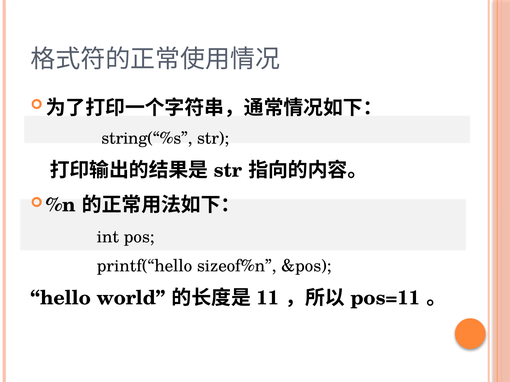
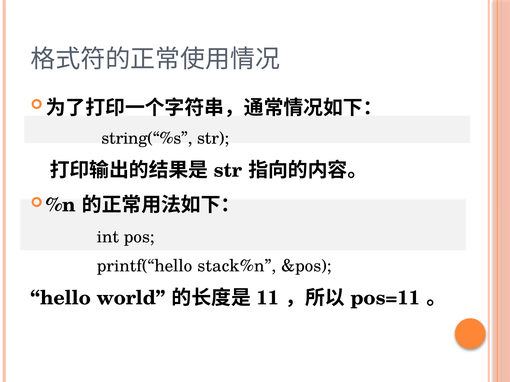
sizeof%n: sizeof%n -> stack%n (237, 266)
